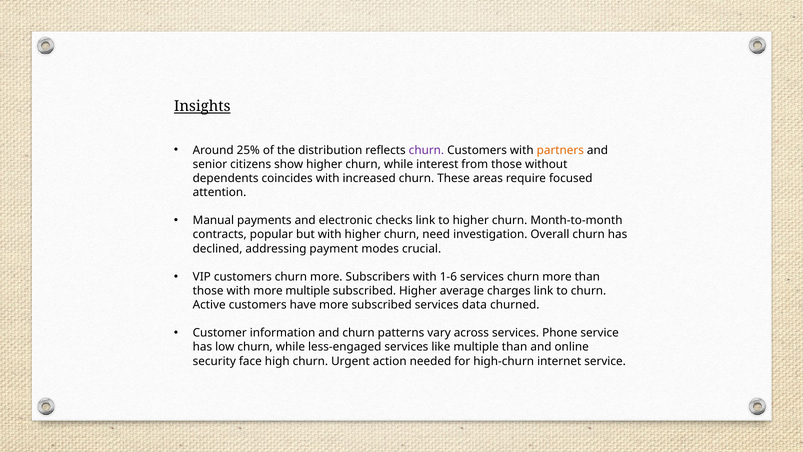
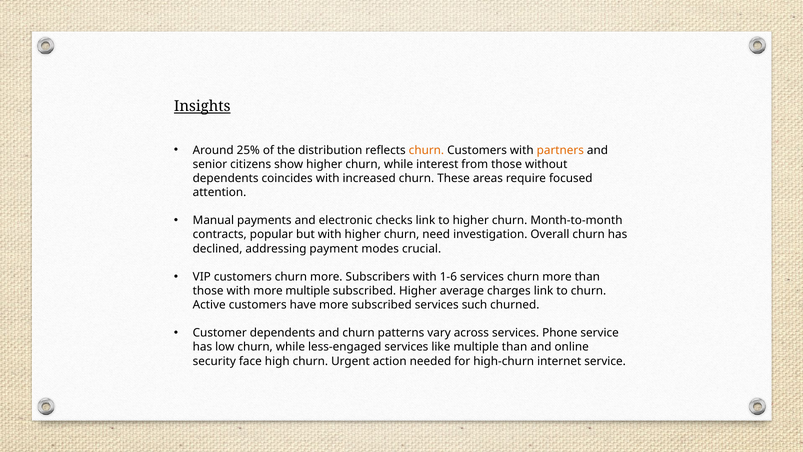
churn colour: purple -> orange (426, 150)
data: data -> such (475, 305)
Customer information: information -> dependents (283, 333)
